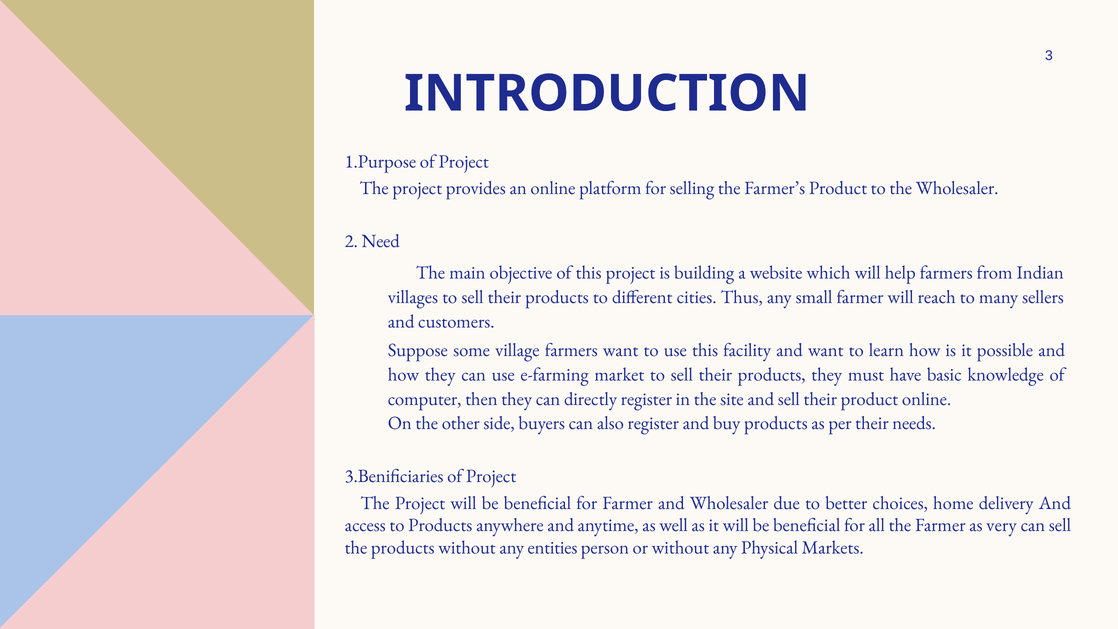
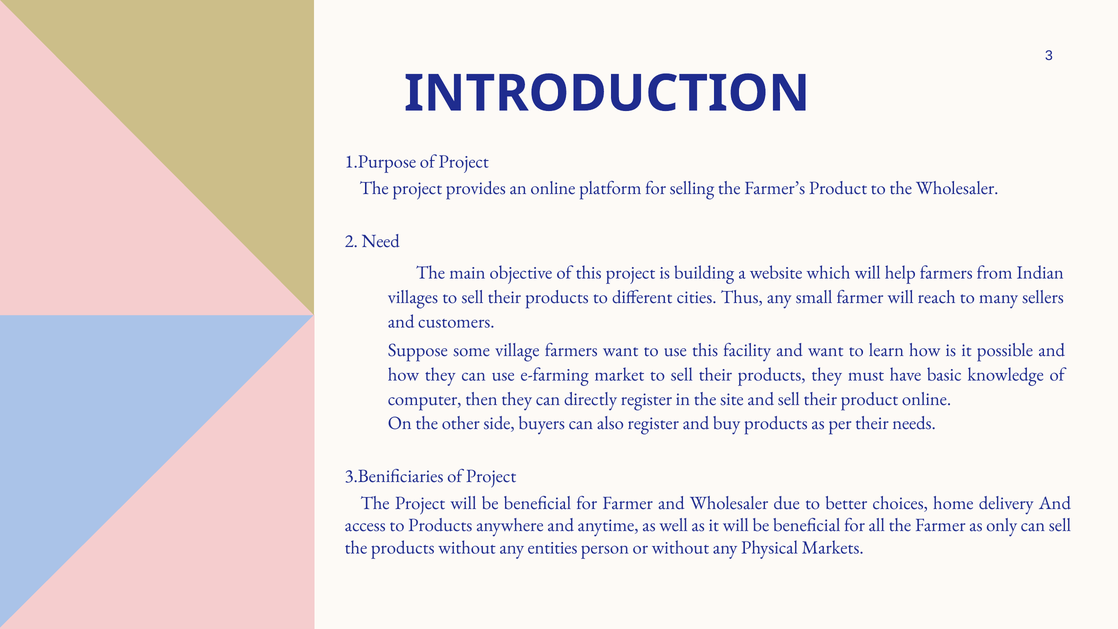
very: very -> only (1002, 525)
